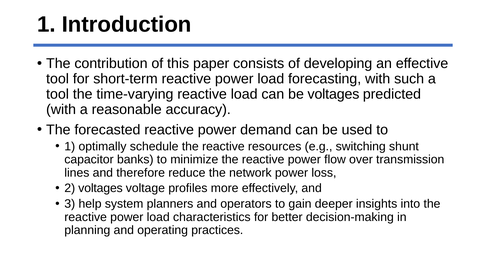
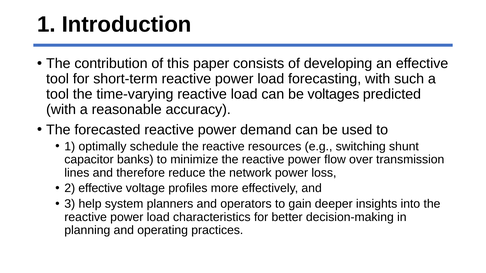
2 voltages: voltages -> effective (101, 189)
